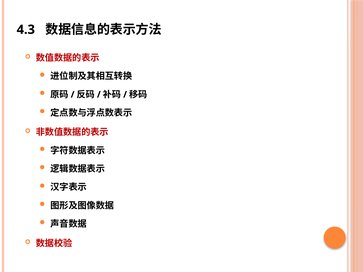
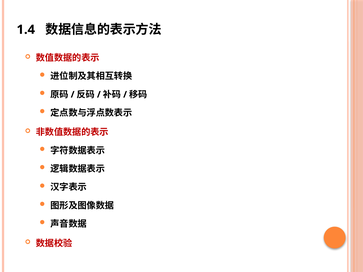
4.3: 4.3 -> 1.4 (26, 30)
